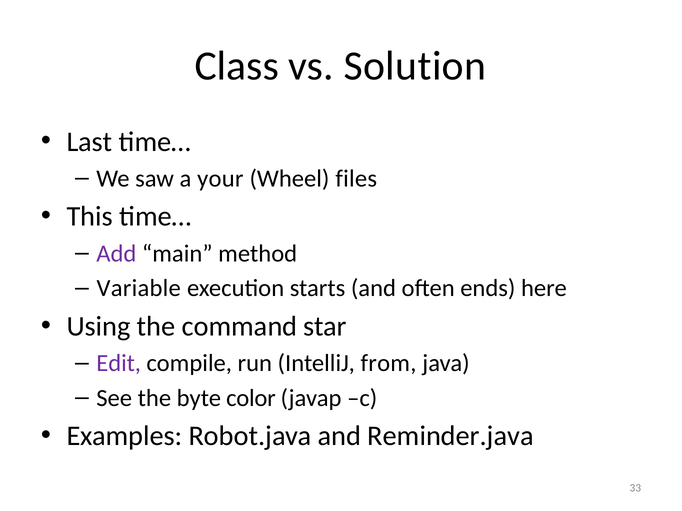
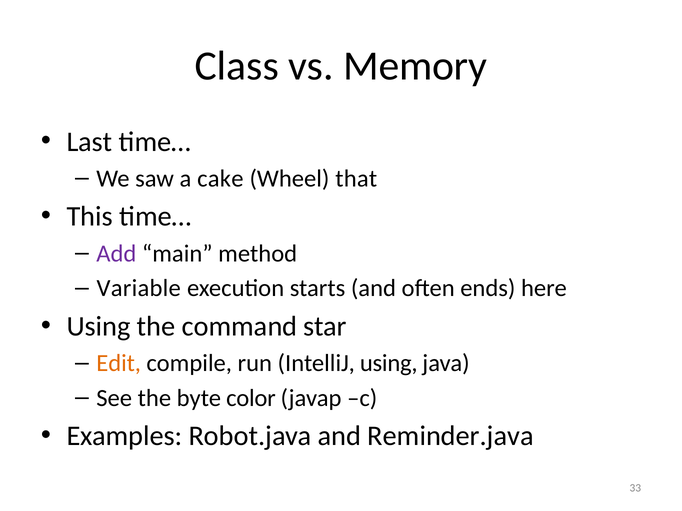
Solution: Solution -> Memory (415, 66)
your: your -> cake (220, 179)
files: files -> that (356, 179)
Edit colour: purple -> orange (119, 364)
IntelliJ from: from -> using (389, 364)
